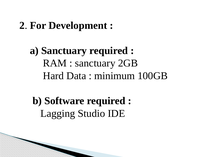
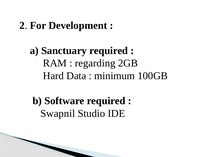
sanctuary: sanctuary -> regarding (95, 63)
Lagging: Lagging -> Swapnil (58, 113)
